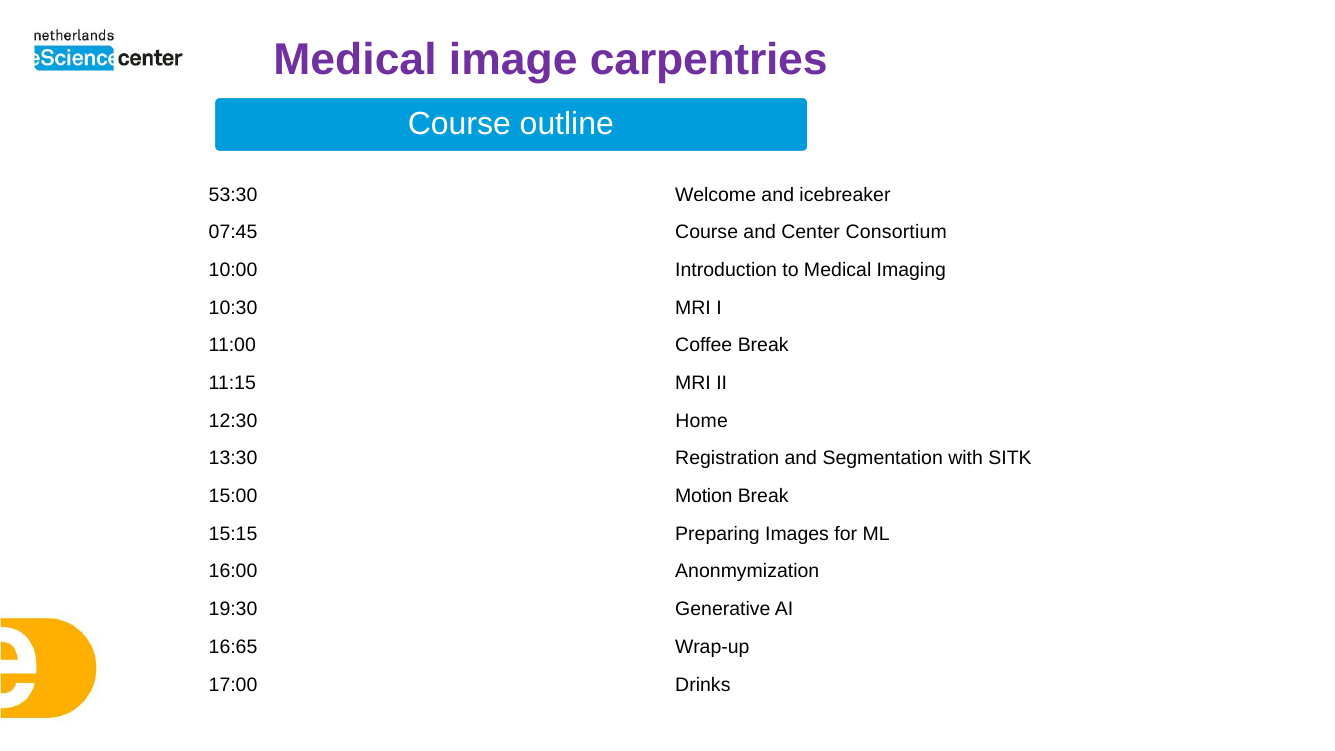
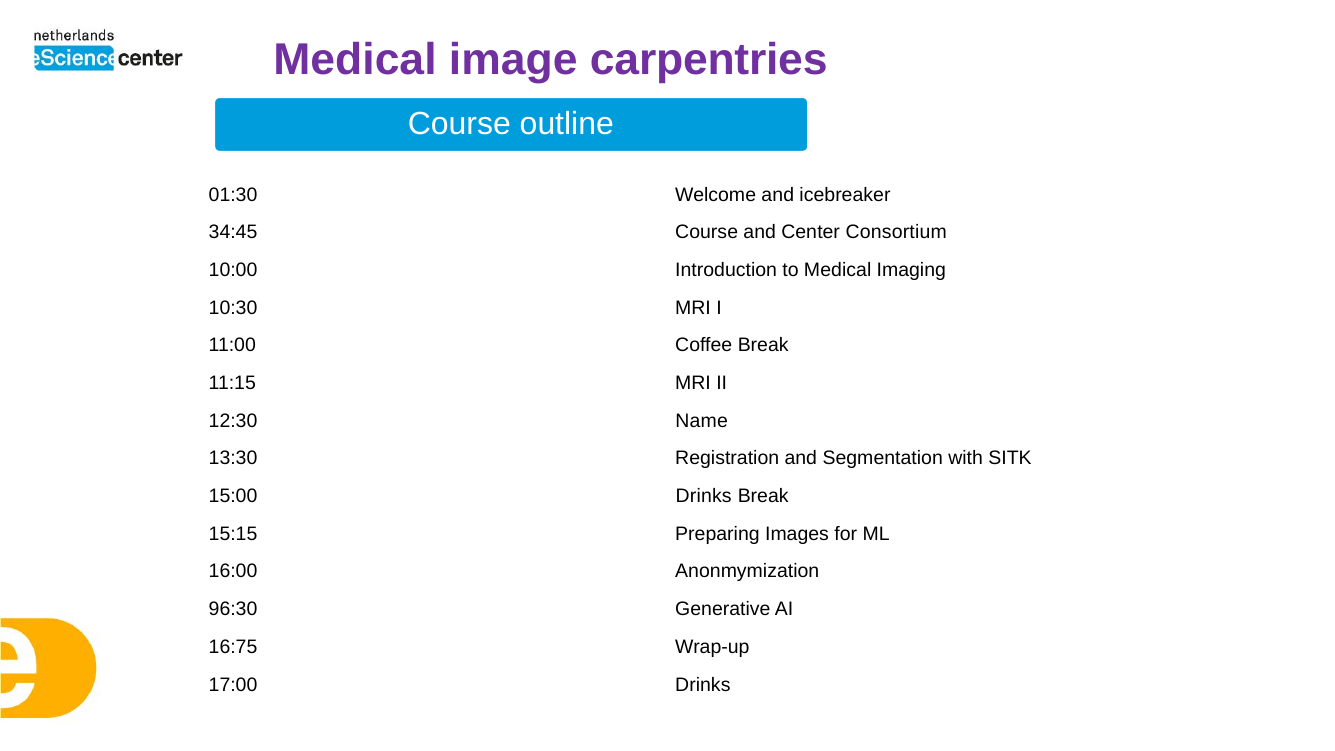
53:30: 53:30 -> 01:30 (233, 195)
07:45: 07:45 -> 34:45 (233, 232)
Home: Home -> Name (702, 421)
15:00 Motion: Motion -> Drinks (704, 496)
19:30: 19:30 -> 96:30 (233, 609)
16:65: 16:65 -> 16:75 (233, 647)
